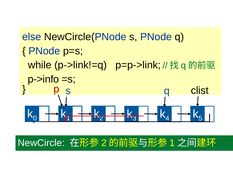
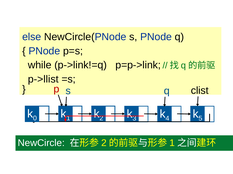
p->info: p->info -> p->llist (43, 79)
